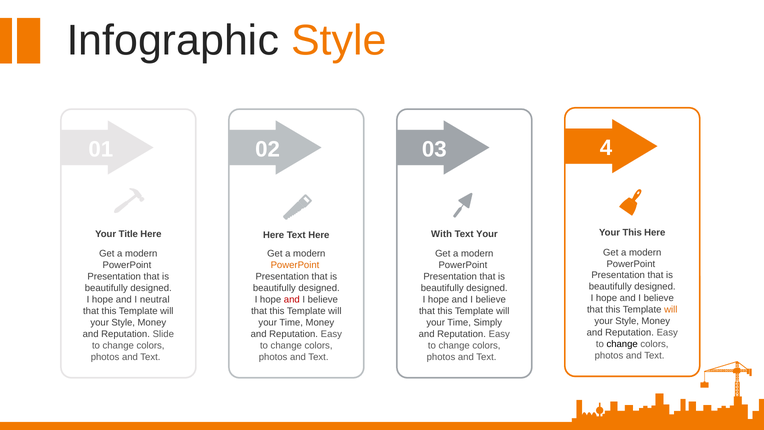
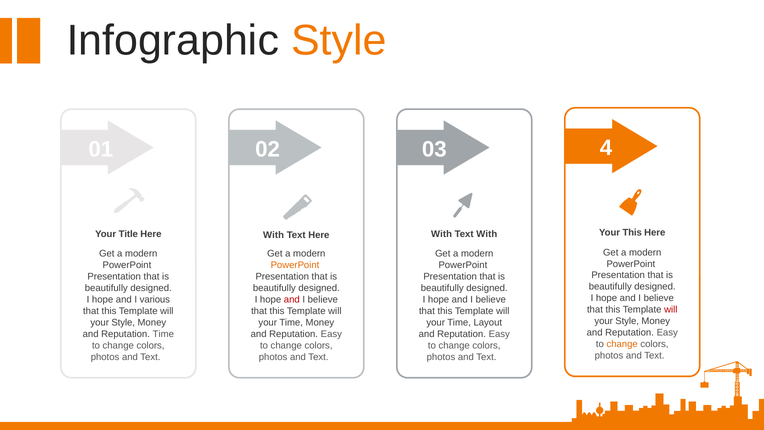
Text Your: Your -> With (487, 234)
Here: Here -> With (274, 235)
neutral: neutral -> various (155, 299)
will colour: orange -> red (671, 310)
Simply: Simply -> Layout (488, 322)
Reputation Slide: Slide -> Time (163, 334)
change colour: black -> orange (622, 344)
